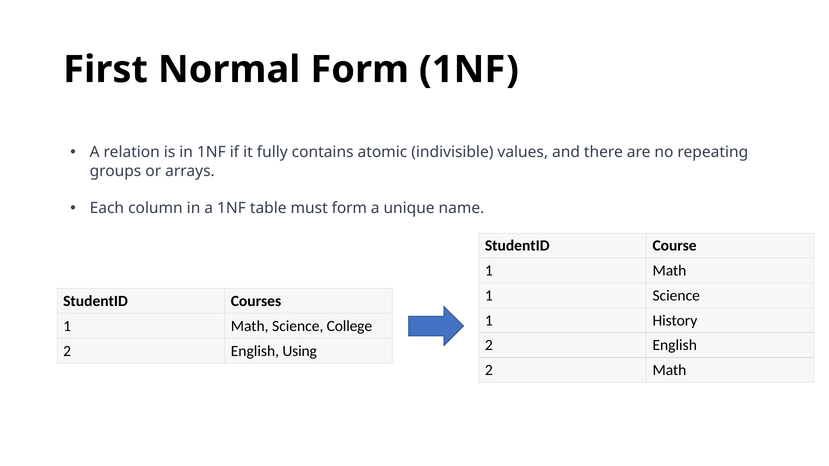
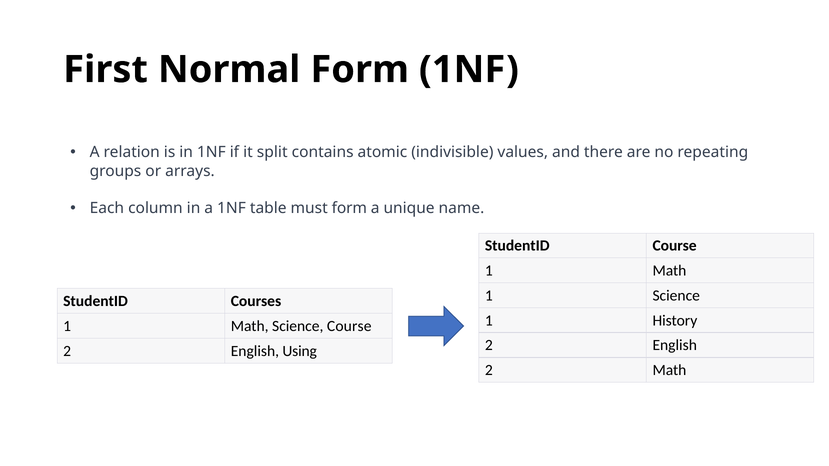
fully: fully -> split (272, 152)
Science College: College -> Course (349, 326)
